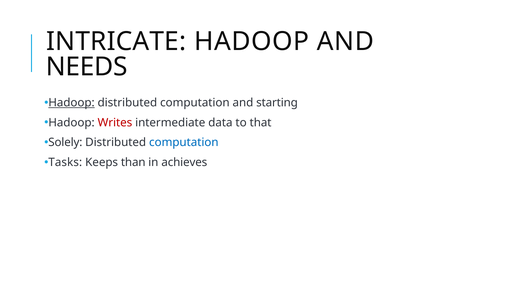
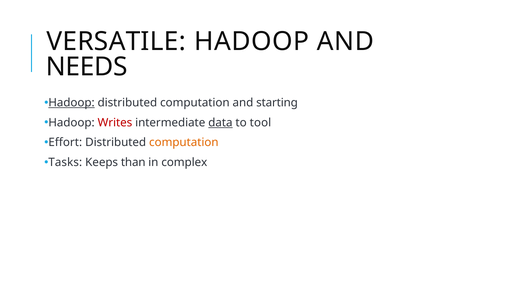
INTRICATE: INTRICATE -> VERSATILE (116, 42)
data underline: none -> present (220, 123)
that: that -> tool (260, 123)
Solely: Solely -> Effort (65, 142)
computation colour: blue -> orange (184, 142)
achieves: achieves -> complex (184, 162)
